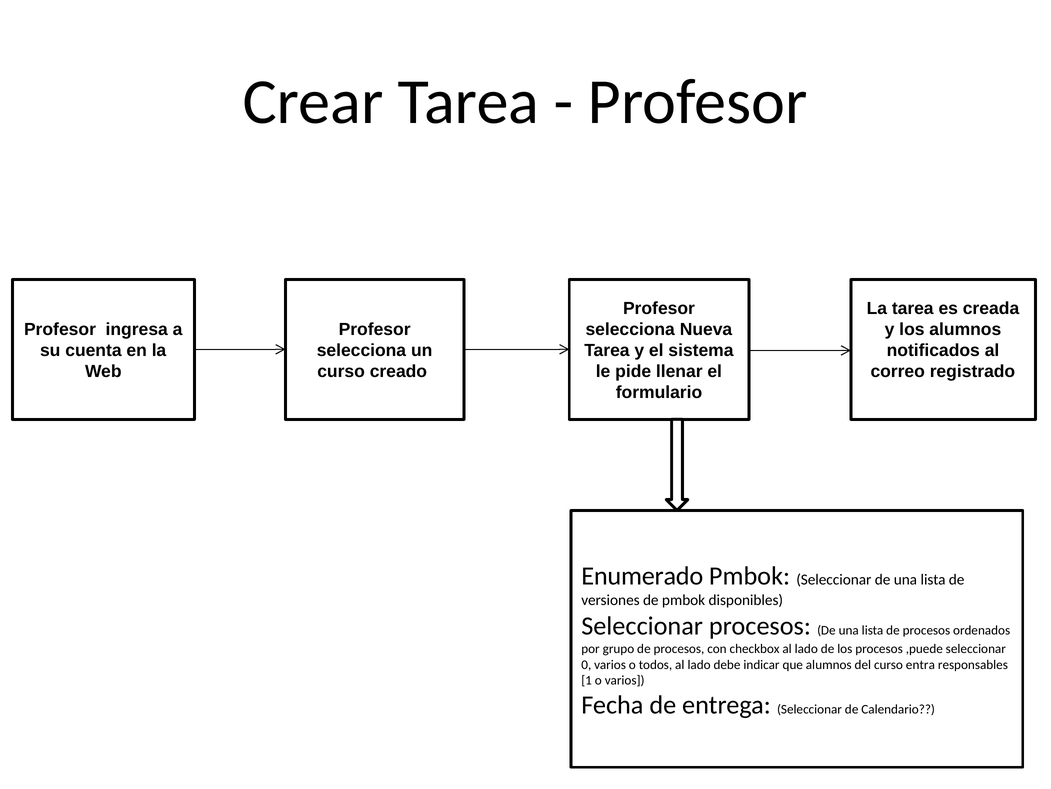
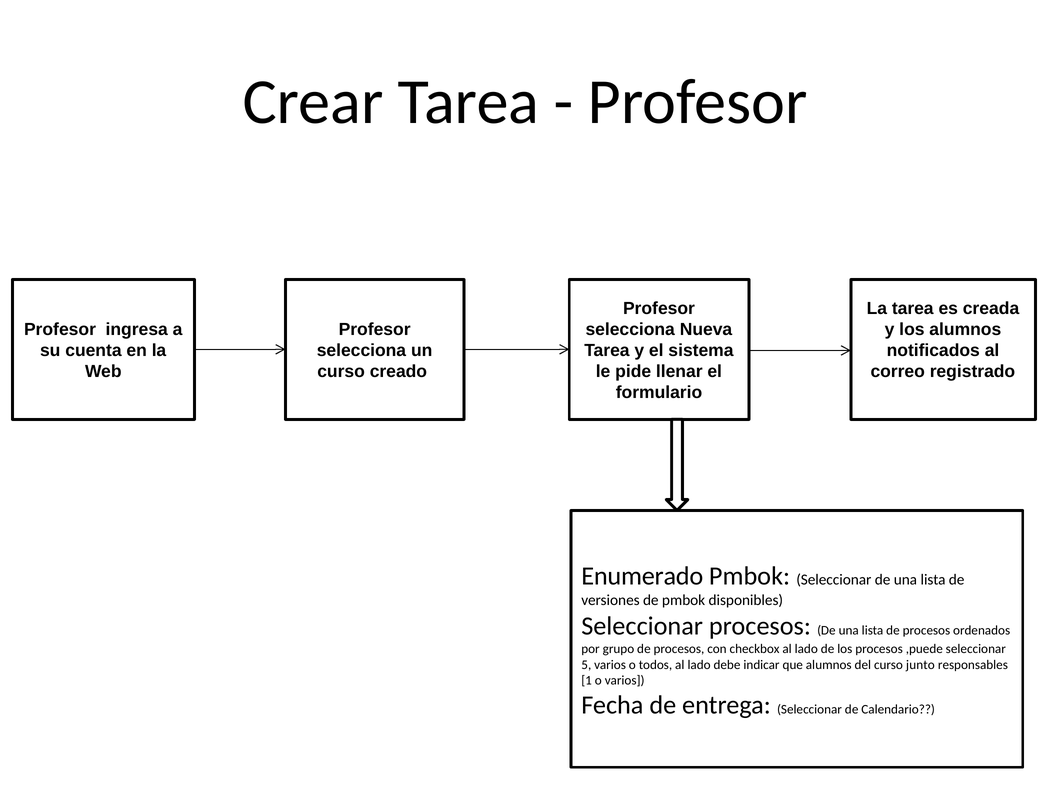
0: 0 -> 5 (586, 664)
entra: entra -> junto (920, 664)
